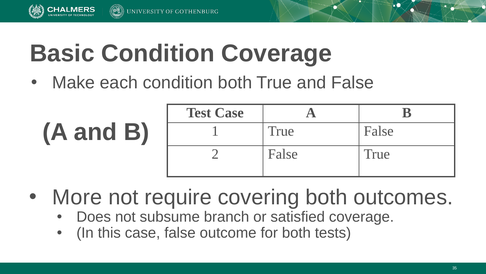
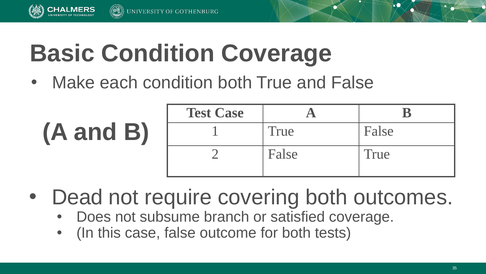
More: More -> Dead (77, 197)
